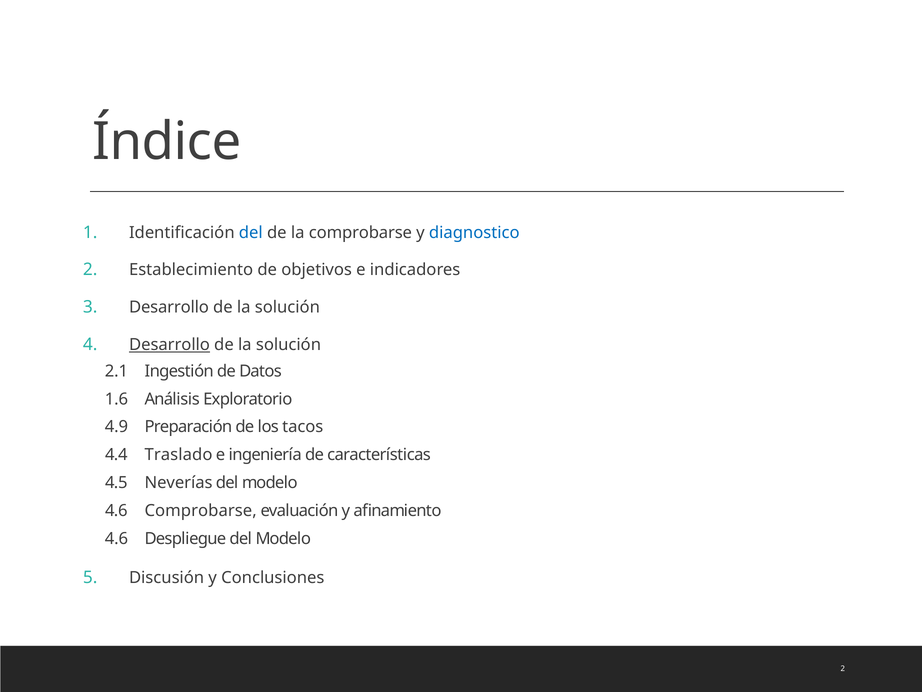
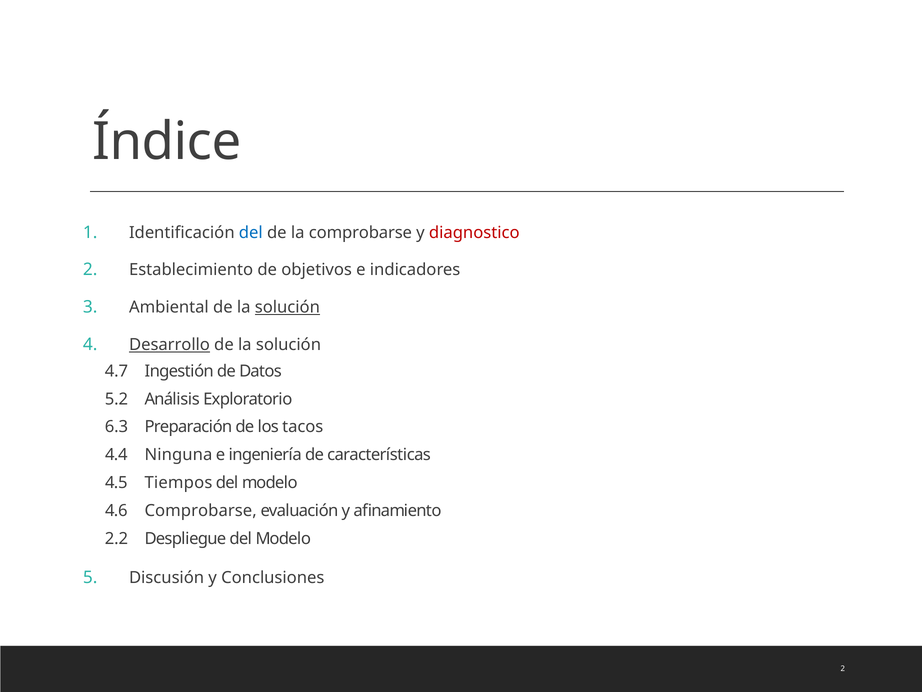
diagnostico colour: blue -> red (474, 232)
Desarrollo: Desarrollo -> Ambiental (169, 307)
solución underline: none -> present (287, 307)
2.1: 2.1 -> 4.7 (116, 371)
1.6: 1.6 -> 5.2 (116, 399)
4.9: 4.9 -> 6.3 (116, 427)
Traslado: Traslado -> Ninguna (179, 455)
Neverías: Neverías -> Tiempos (178, 482)
4.6: 4.6 -> 2.2 (116, 538)
